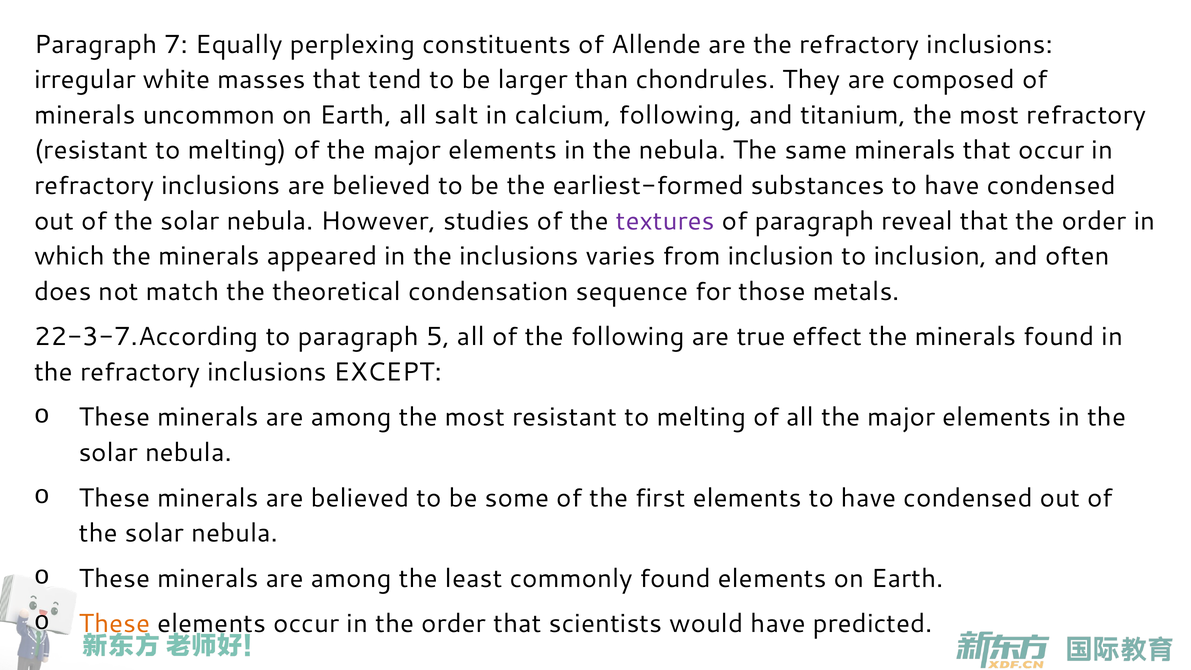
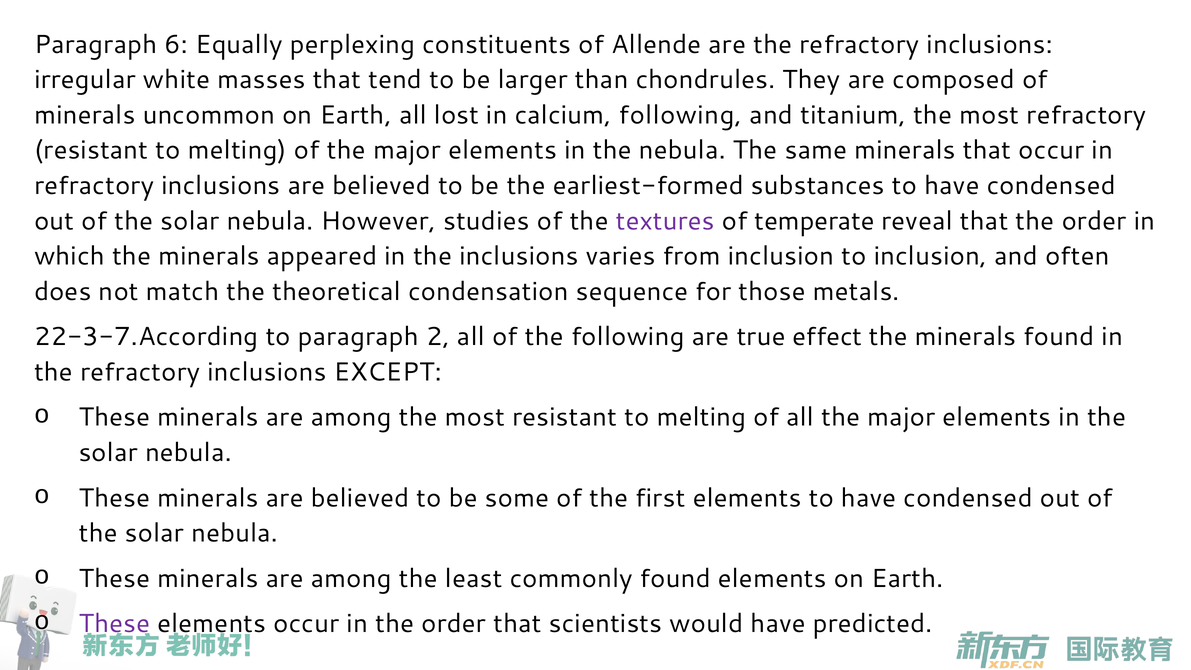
7: 7 -> 6 (176, 44)
salt: salt -> lost (456, 115)
of paragraph: paragraph -> temperate (815, 221)
5: 5 -> 2 (438, 337)
These colour: orange -> purple (114, 624)
